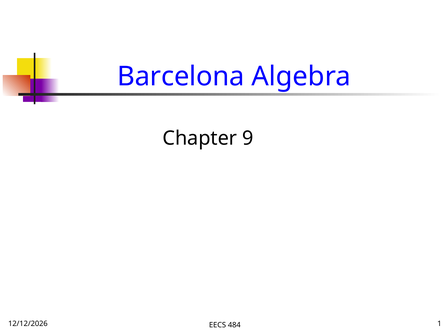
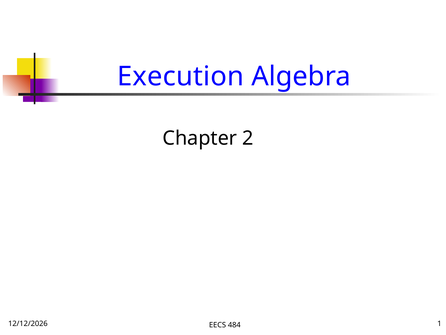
Barcelona: Barcelona -> Execution (181, 76)
9: 9 -> 2 (248, 138)
